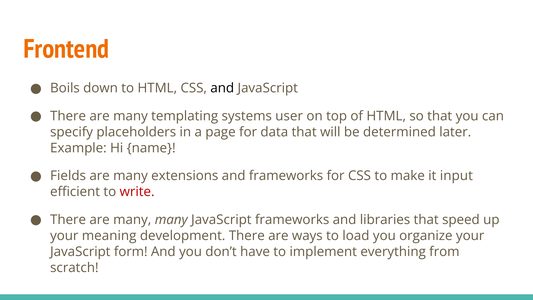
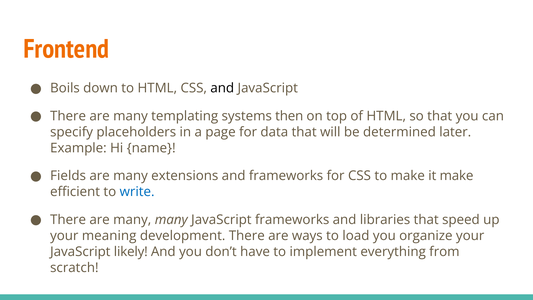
user: user -> then (289, 116)
it input: input -> make (457, 176)
write colour: red -> blue (137, 192)
form: form -> likely (131, 252)
